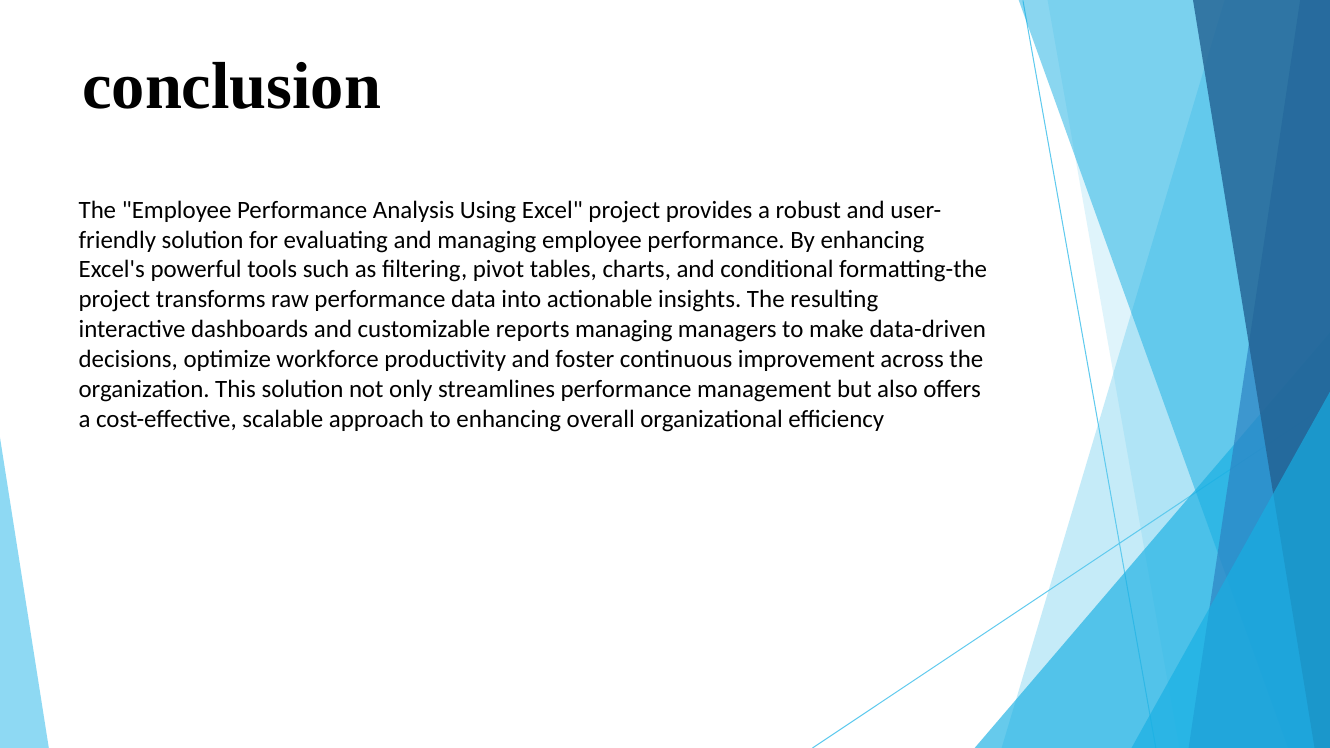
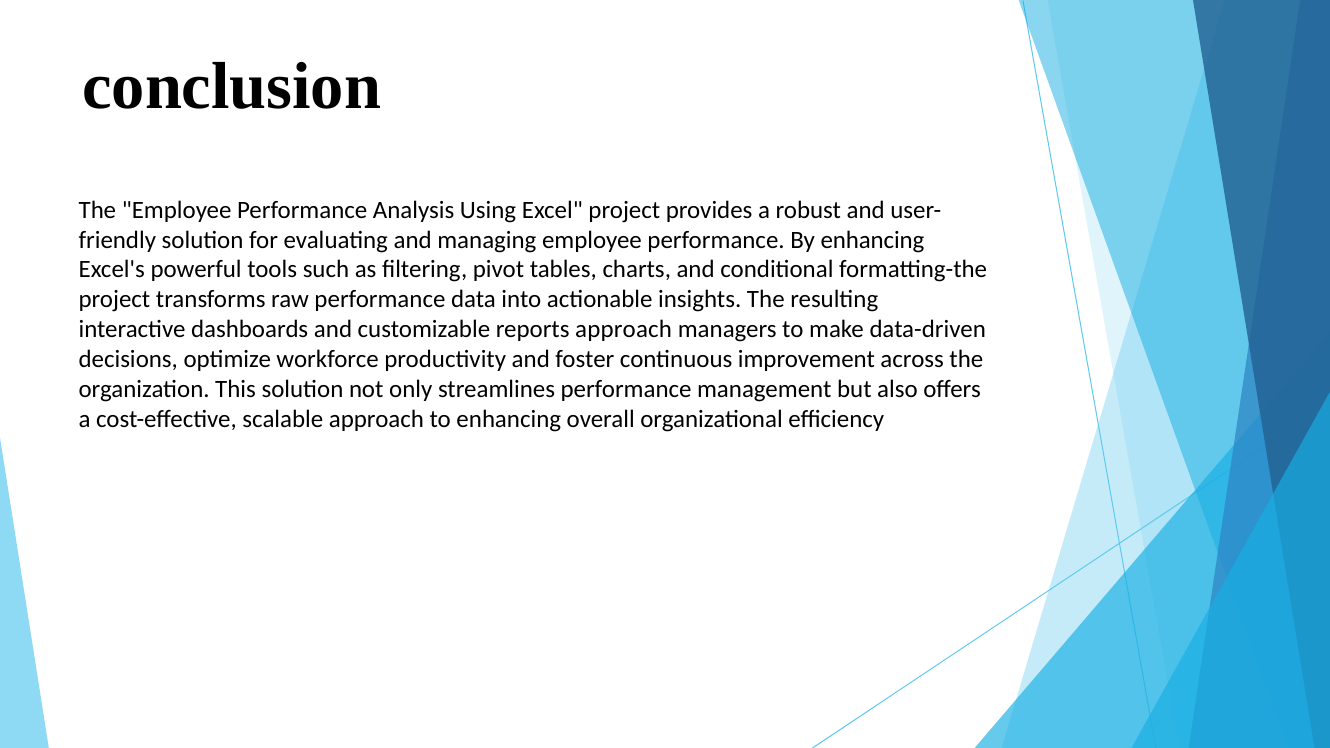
reports managing: managing -> approach (624, 330)
